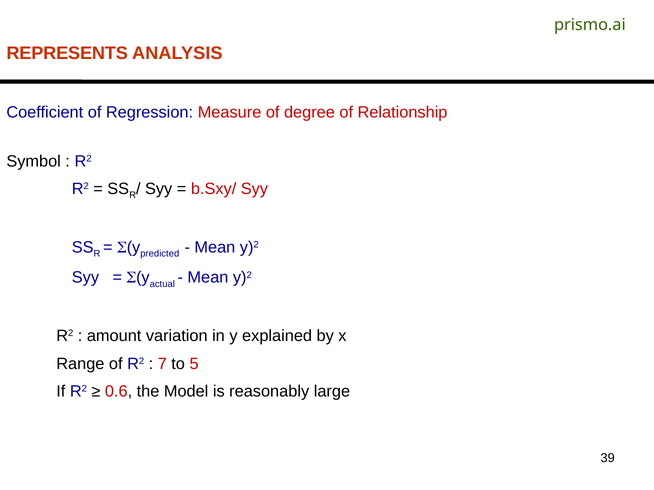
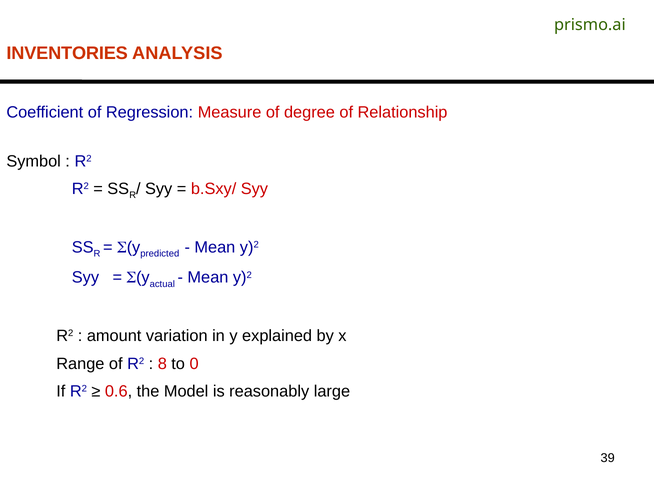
REPRESENTS: REPRESENTS -> INVENTORIES (67, 54)
7: 7 -> 8 (162, 364)
5: 5 -> 0 (194, 364)
